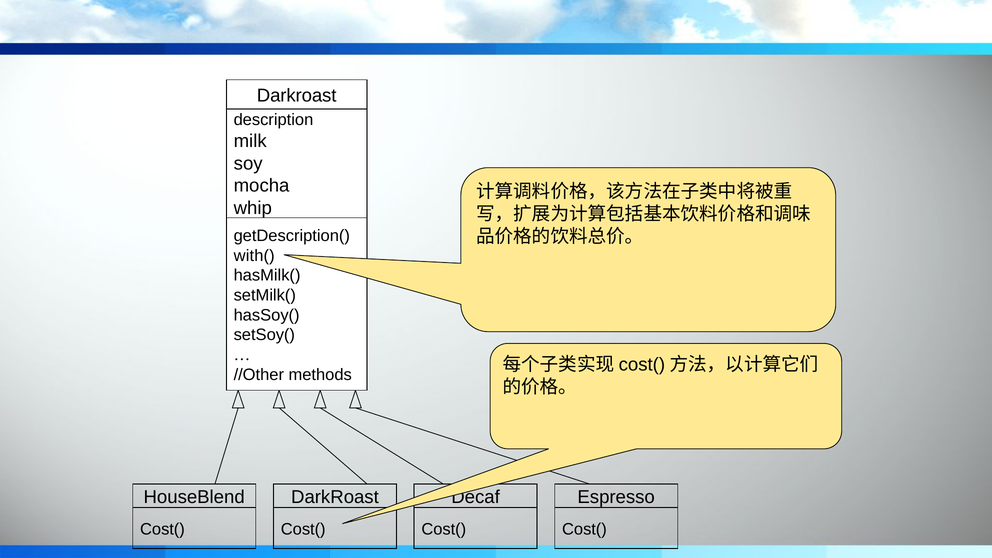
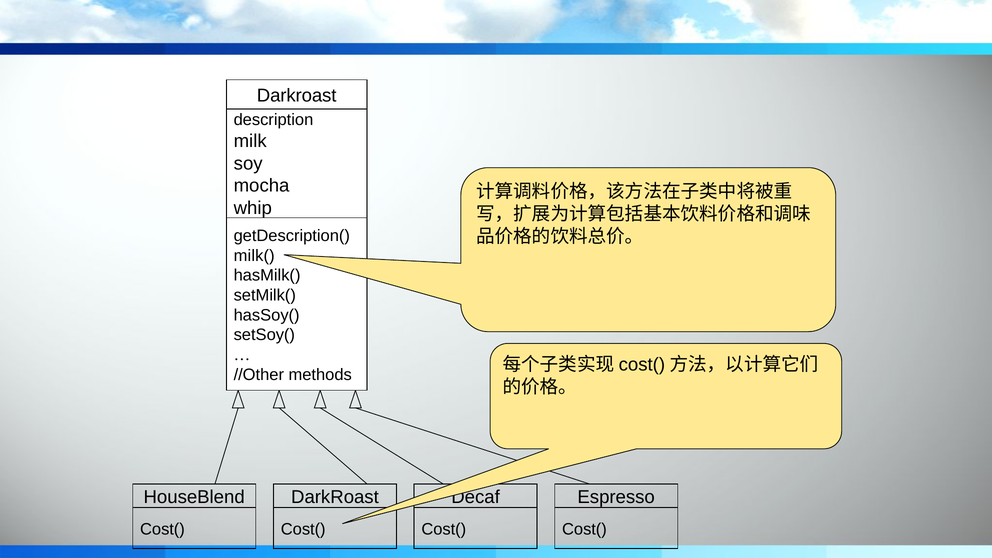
with(: with( -> milk( (254, 256)
